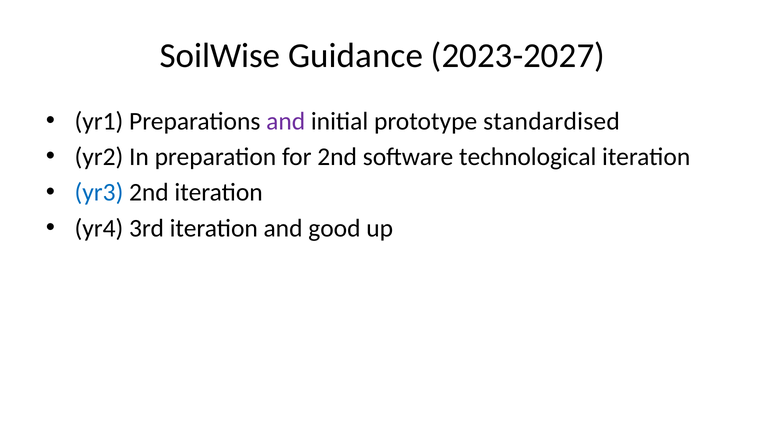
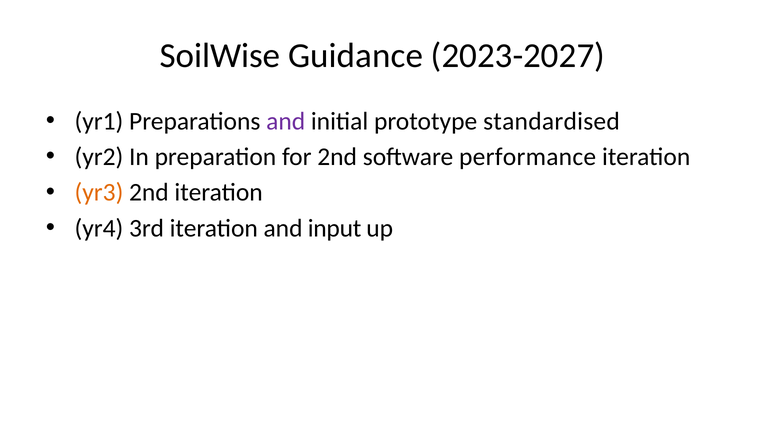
technological: technological -> performance (528, 157)
yr3 colour: blue -> orange (99, 193)
good: good -> input (335, 228)
